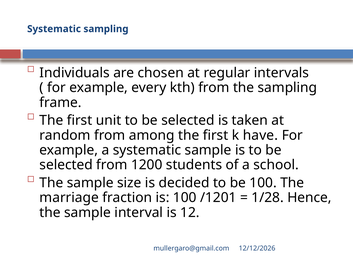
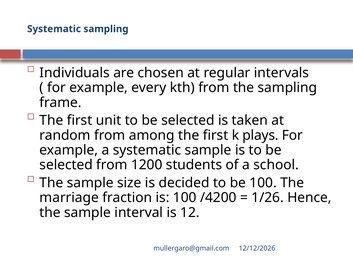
have: have -> plays (261, 135)
/1201: /1201 -> /4200 (218, 198)
1/28: 1/28 -> 1/26 (268, 198)
